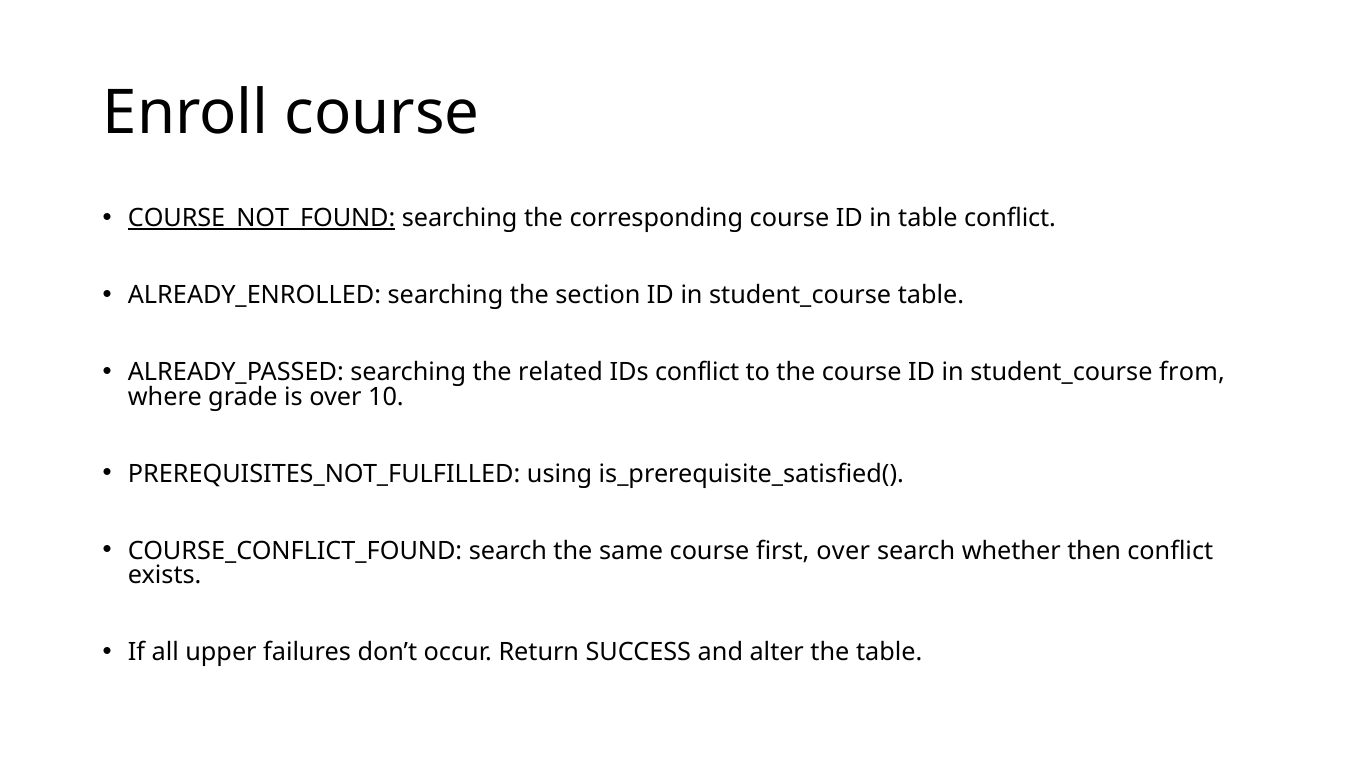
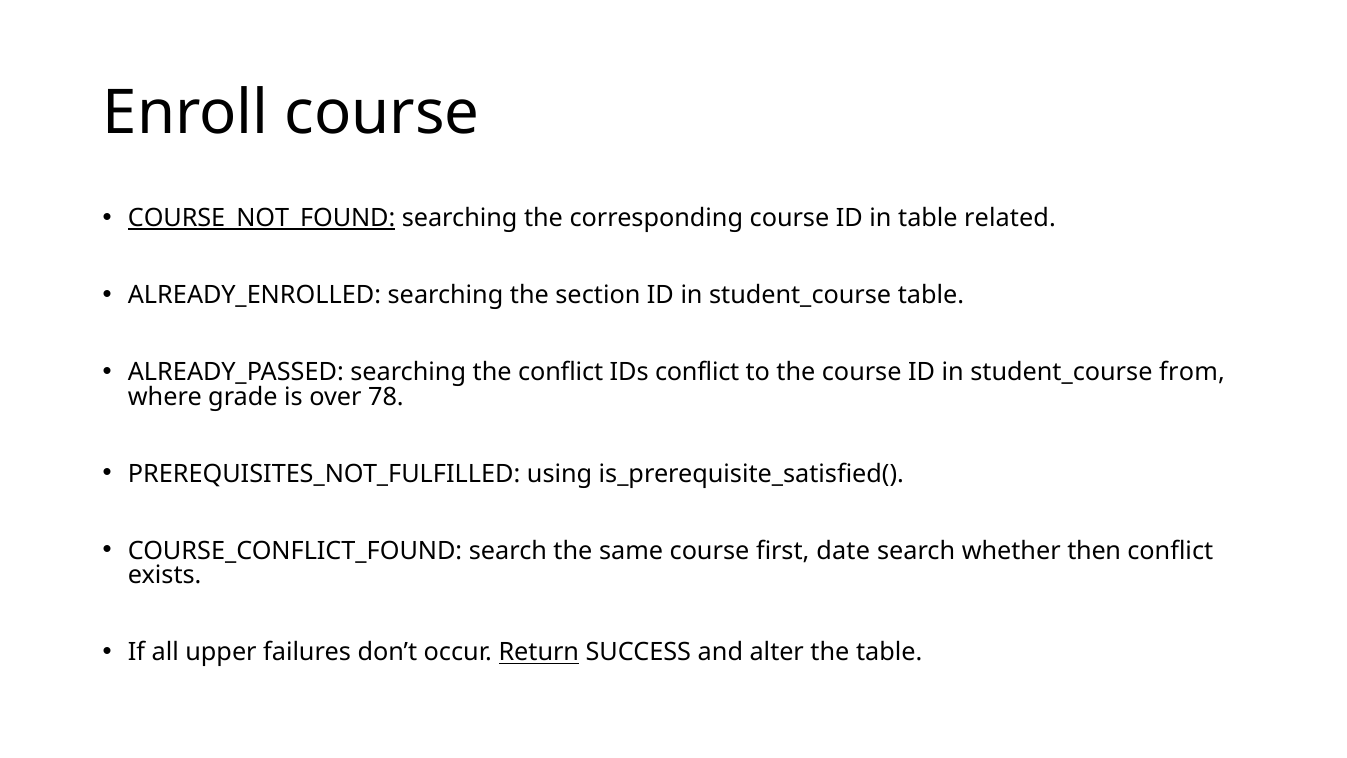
table conflict: conflict -> related (1010, 218)
the related: related -> conflict (561, 372)
10: 10 -> 78 (386, 397)
first over: over -> date (843, 551)
Return underline: none -> present (539, 652)
